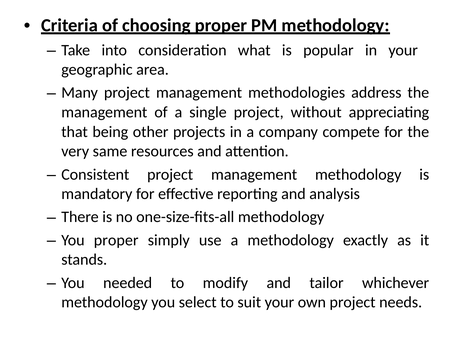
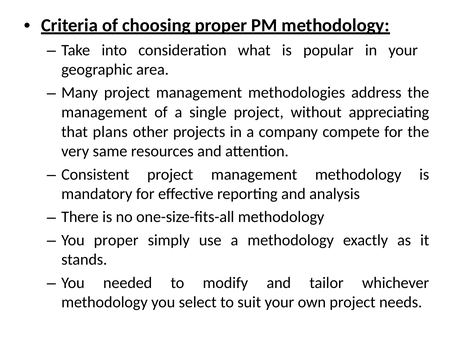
being: being -> plans (110, 132)
